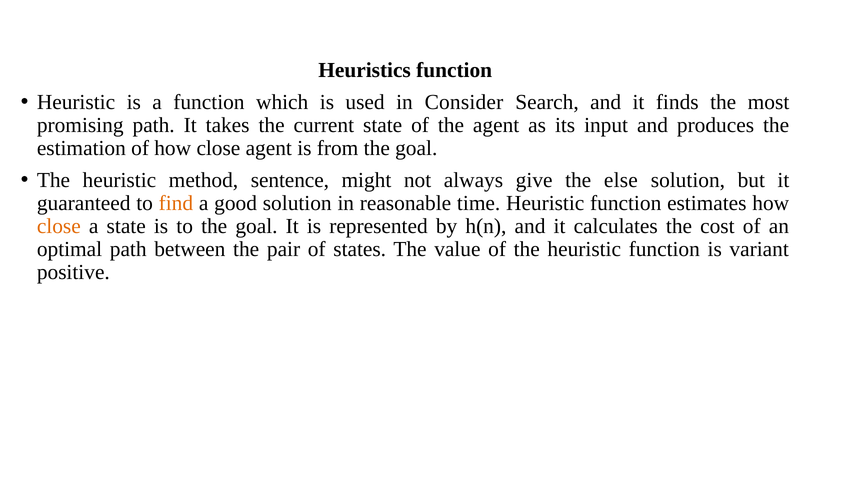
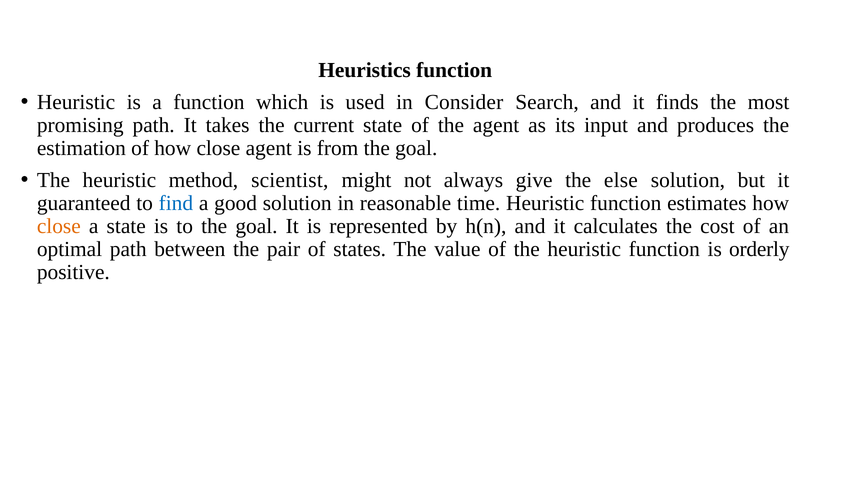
sentence: sentence -> scientist (290, 180)
find colour: orange -> blue (176, 203)
variant: variant -> orderly (759, 249)
